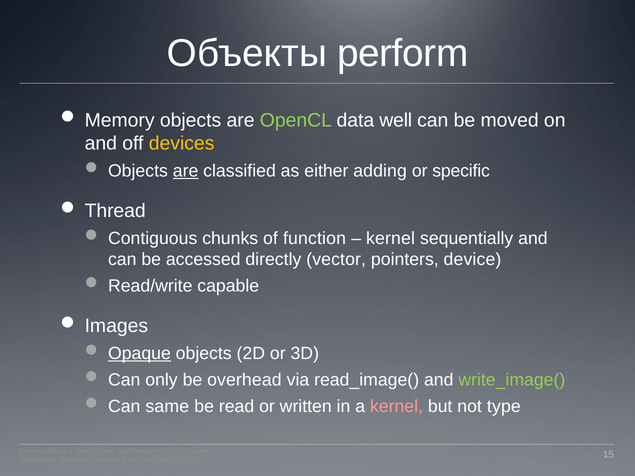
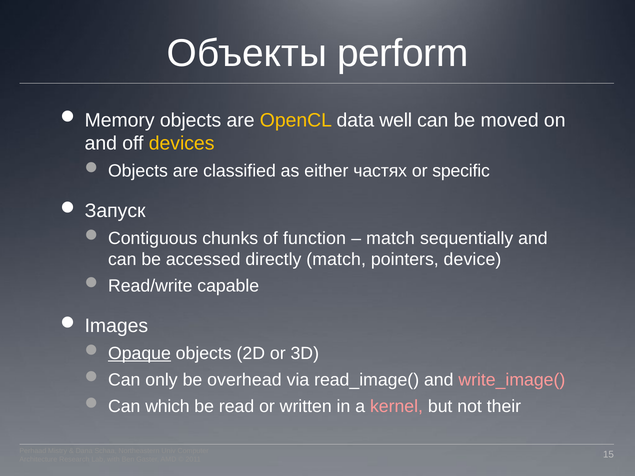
OpenCL colour: light green -> yellow (296, 120)
are underline: present -> none (186, 171)
adding: adding -> частях (380, 171)
Thread: Thread -> Запуск (115, 211)
kernel: kernel -> match (391, 238)
directly vector: vector -> match (336, 260)
write_image( colour: light green -> pink (512, 380)
same: same -> which (167, 406)
type: type -> their (504, 406)
